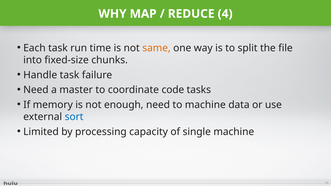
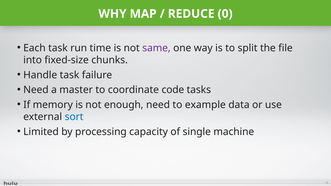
4: 4 -> 0 (225, 14)
same colour: orange -> purple (156, 48)
to machine: machine -> example (205, 105)
